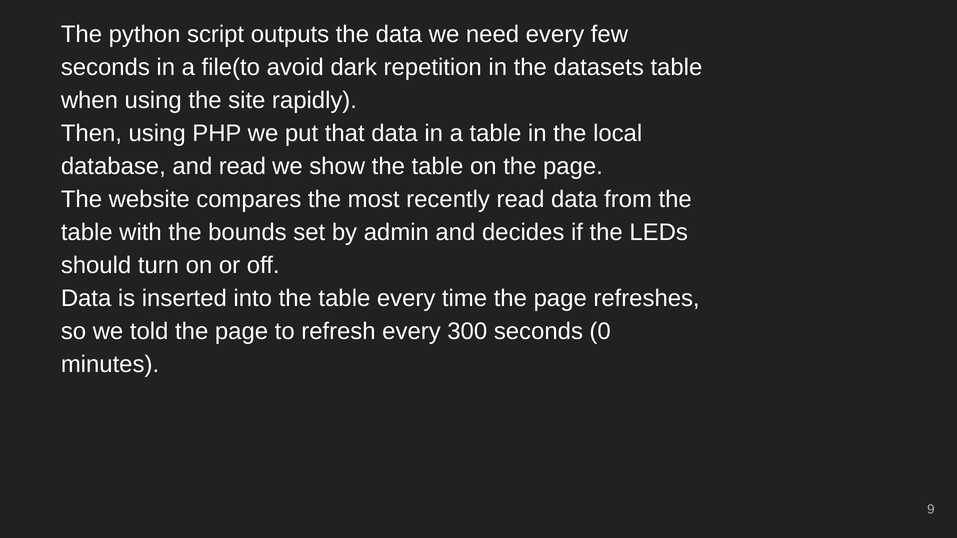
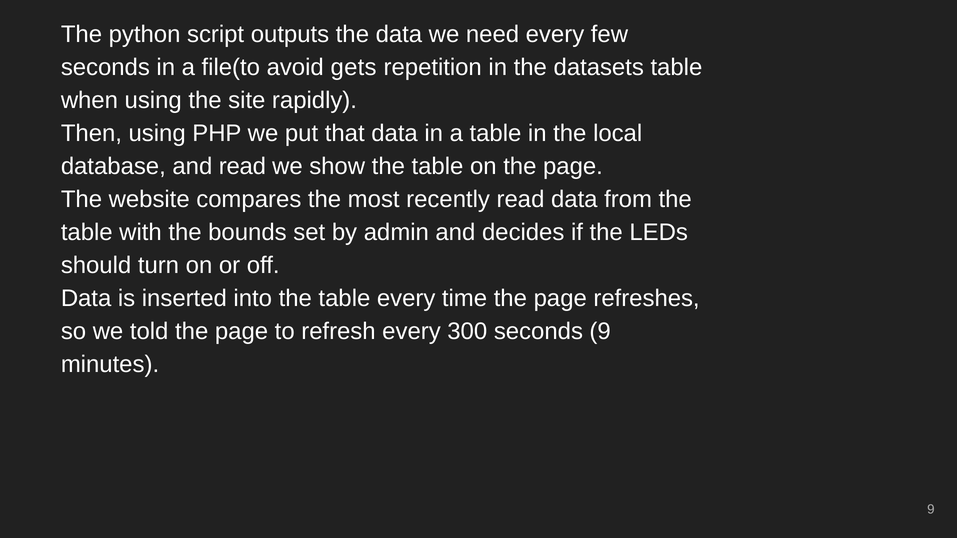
dark: dark -> gets (354, 68)
seconds 0: 0 -> 9 (600, 332)
